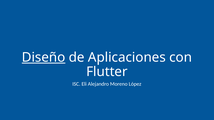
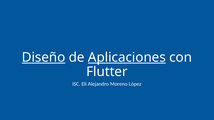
Aplicaciones underline: none -> present (127, 58)
